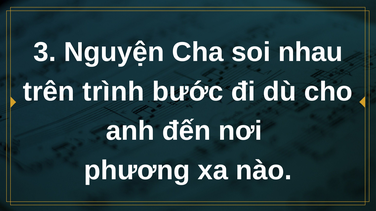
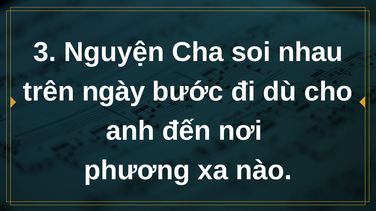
trình: trình -> ngày (114, 92)
